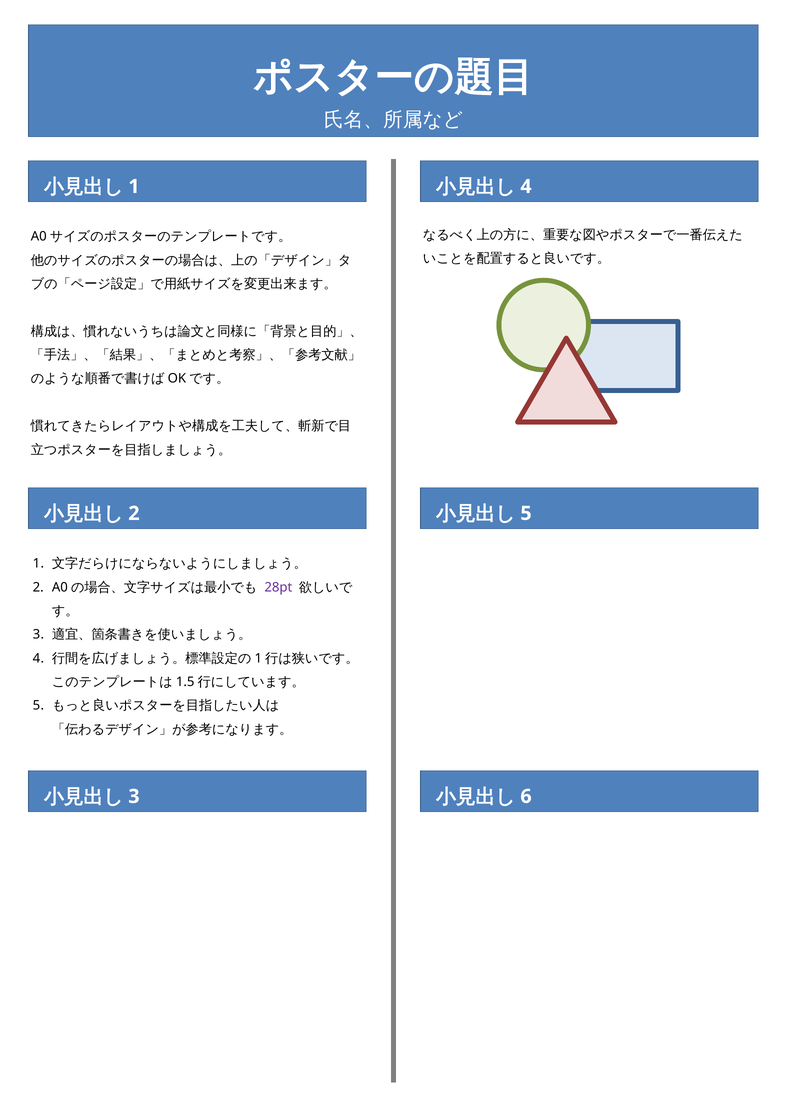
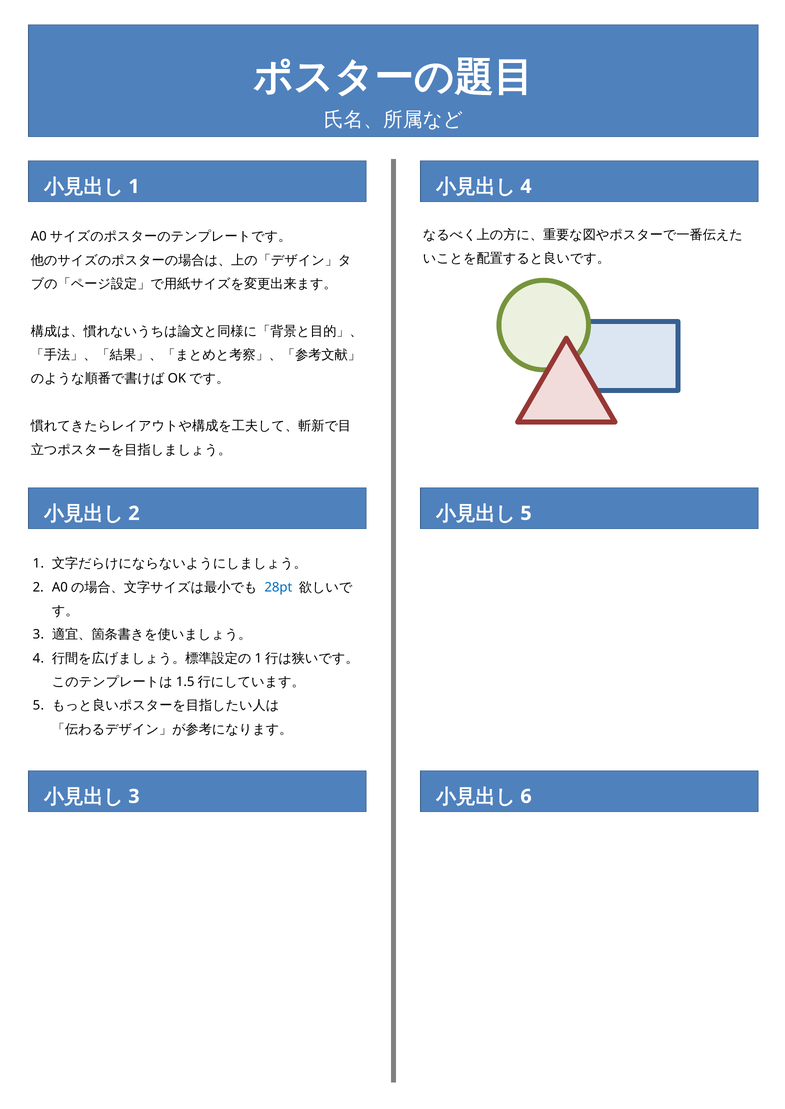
28pt colour: purple -> blue (278, 588)
